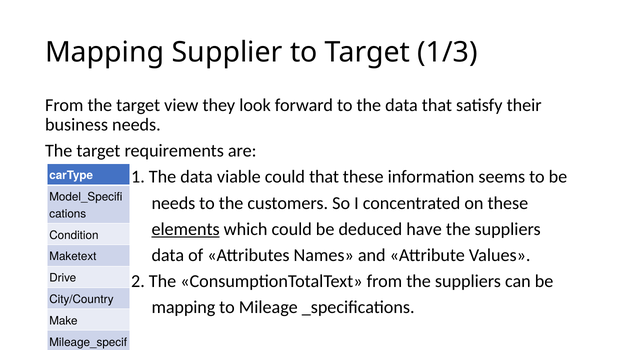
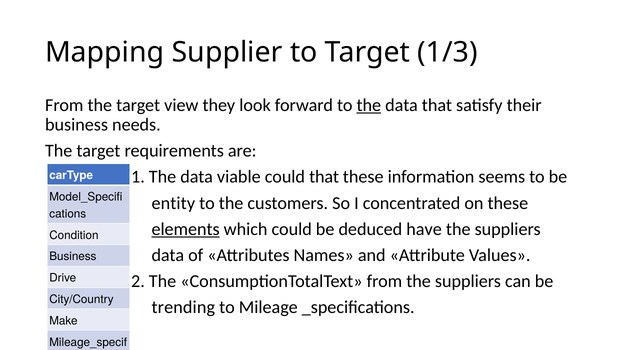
the underline: none -> present (369, 105)
needs: needs -> entity (173, 203)
Maketext: Maketext -> Business (73, 257)
mapping: mapping -> trending (183, 307)
